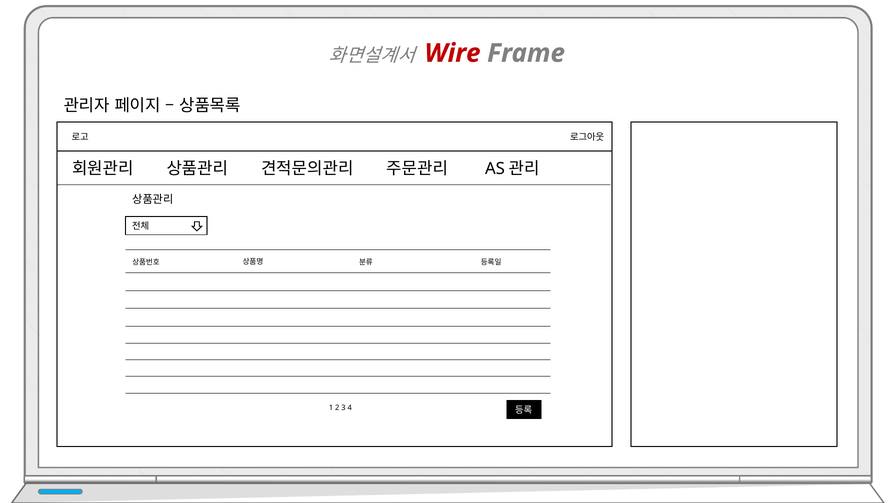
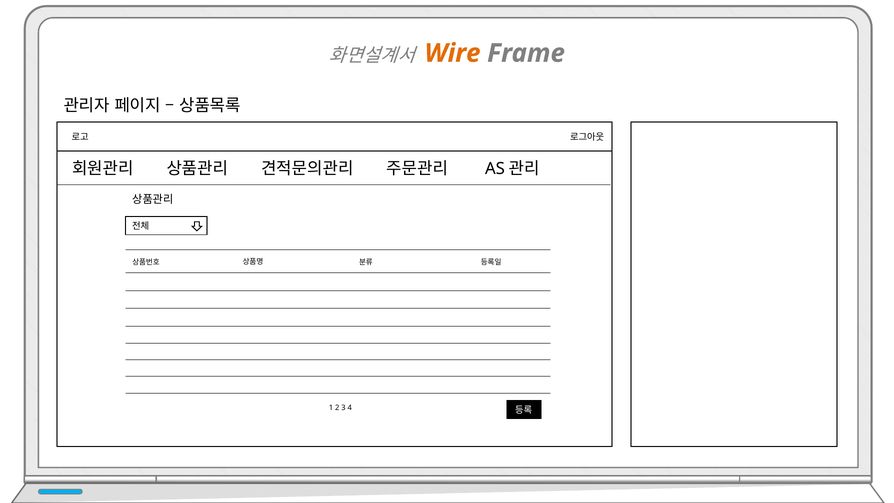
Wire colour: red -> orange (453, 53)
